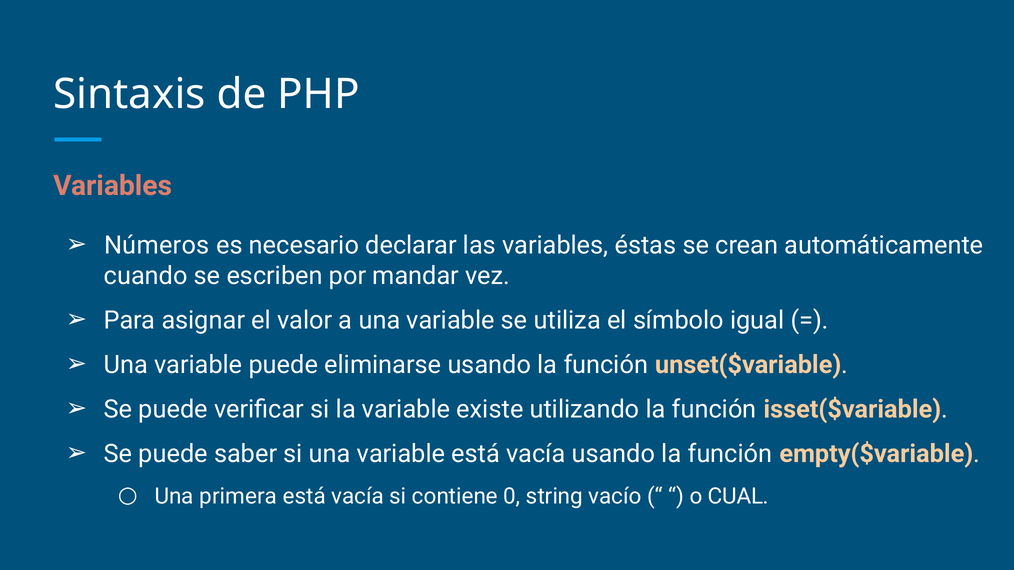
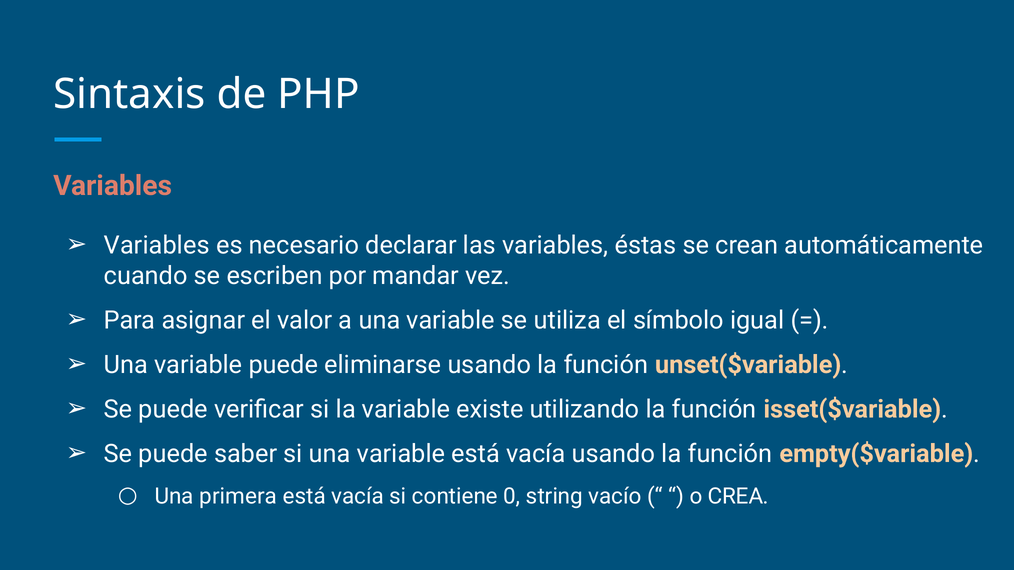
Números: Números -> Variables (157, 245)
CUAL: CUAL -> CREA (738, 497)
